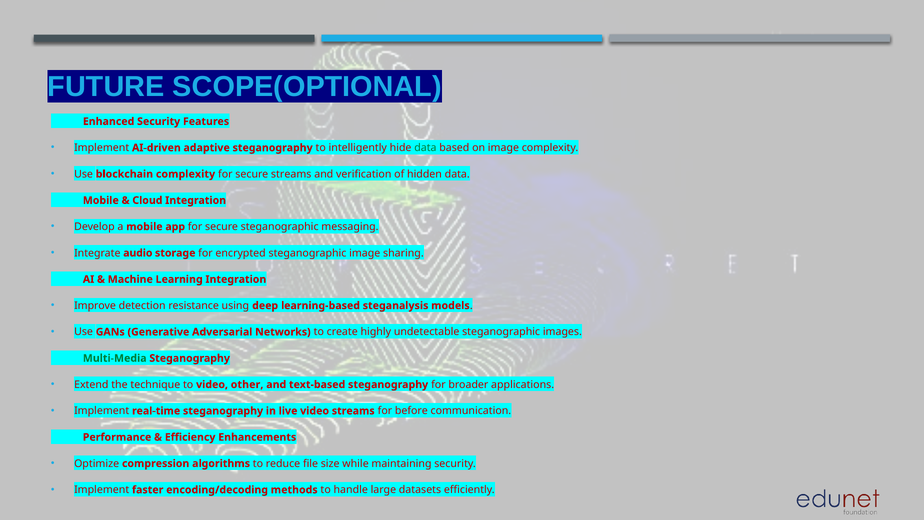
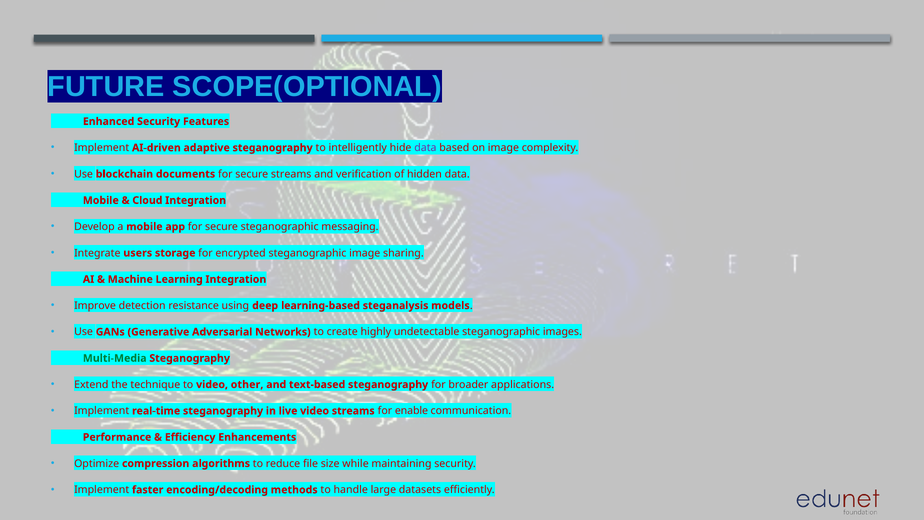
data colour: green -> purple (425, 148)
blockchain complexity: complexity -> documents (186, 174)
audio: audio -> users (138, 253)
before: before -> enable (411, 411)
